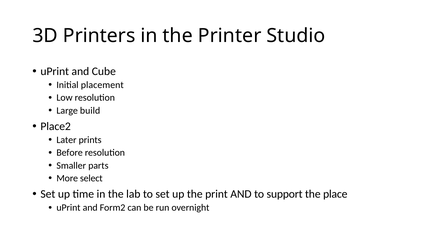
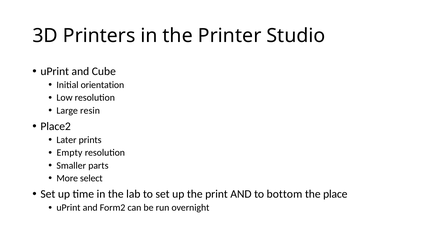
placement: placement -> orientation (102, 85)
build: build -> resin (90, 111)
Before: Before -> Empty (70, 153)
support: support -> bottom (284, 195)
